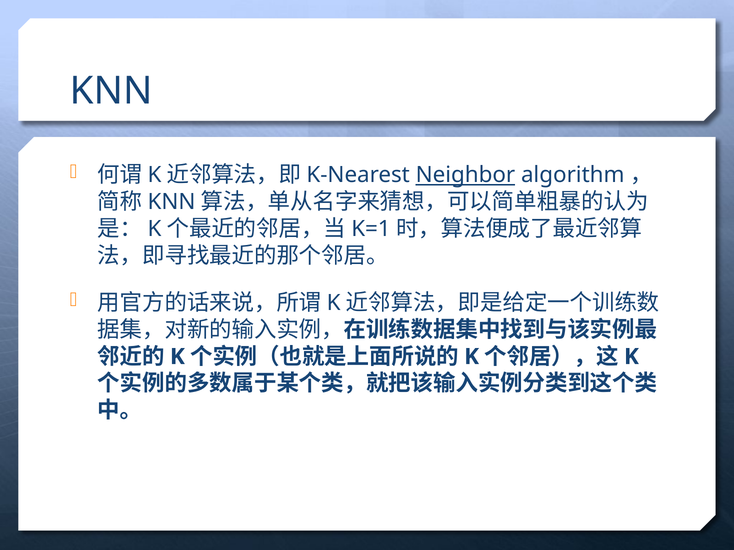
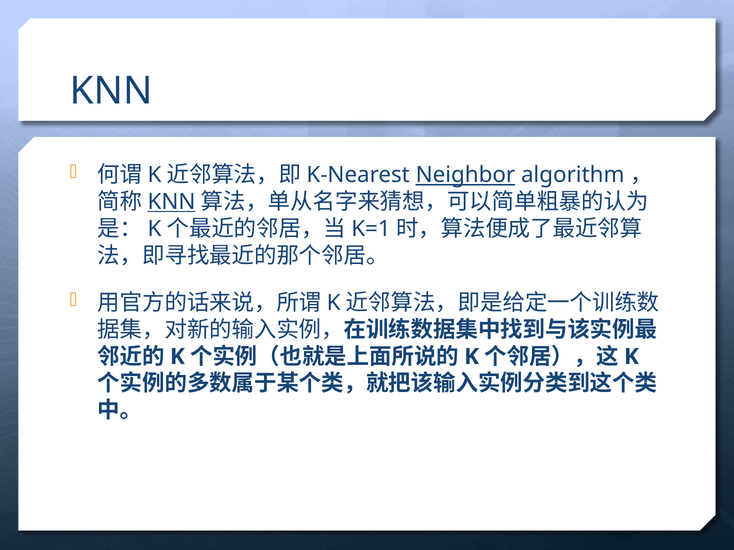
KNN underline: none -> present (172, 202)
